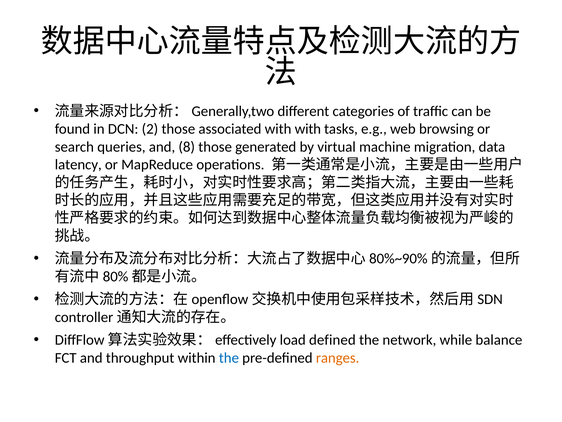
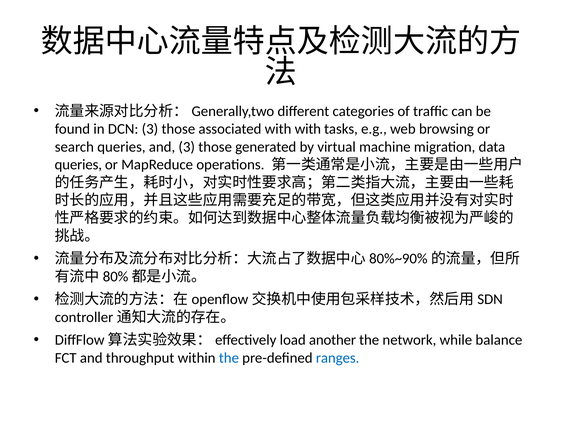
DCN 2: 2 -> 3 (150, 129)
and 8: 8 -> 3 (187, 147)
latency: latency -> queries (78, 164)
defined: defined -> another (333, 340)
ranges colour: orange -> blue (338, 357)
